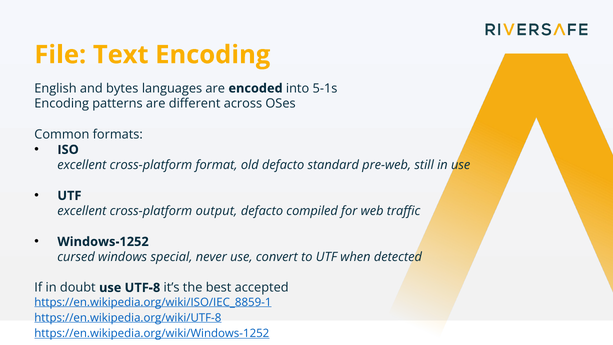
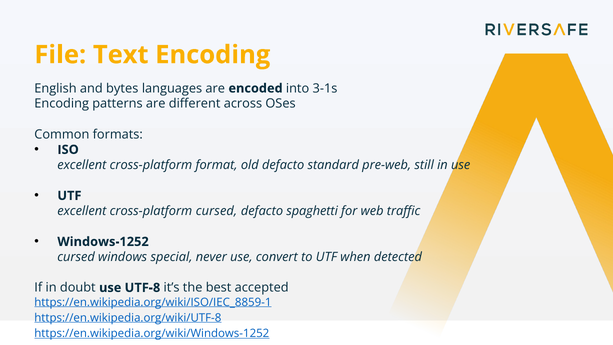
5-1s: 5-1s -> 3-1s (325, 88)
cross-platform output: output -> cursed (216, 211)
compiled: compiled -> spaghetti (312, 211)
